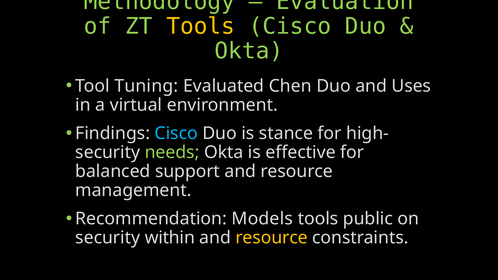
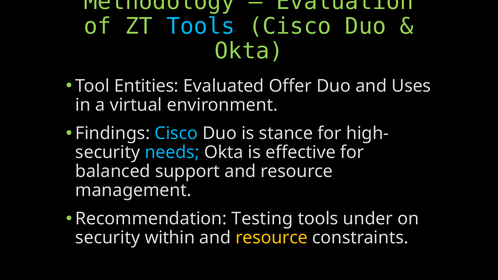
Tools colour: yellow -> light blue (201, 26)
Tuning: Tuning -> Entities (146, 86)
Chen: Chen -> Offer (290, 86)
needs colour: light green -> light blue (172, 152)
Models: Models -> Testing (262, 219)
public: public -> under (368, 219)
